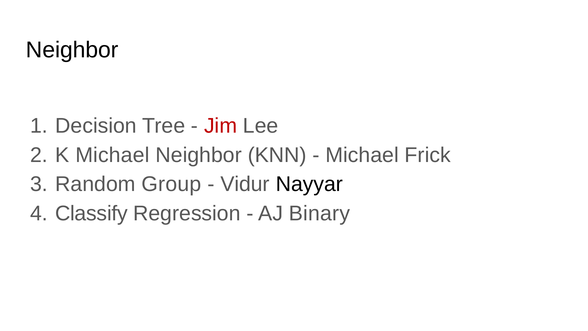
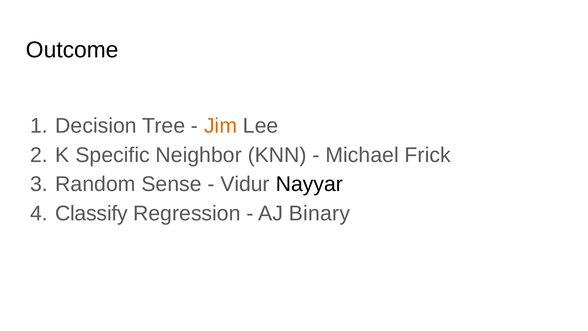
Neighbor: Neighbor -> Outcome (72, 50)
Jim colour: red -> orange (221, 126)
K Michael: Michael -> Specific (113, 155)
Group: Group -> Sense (172, 184)
